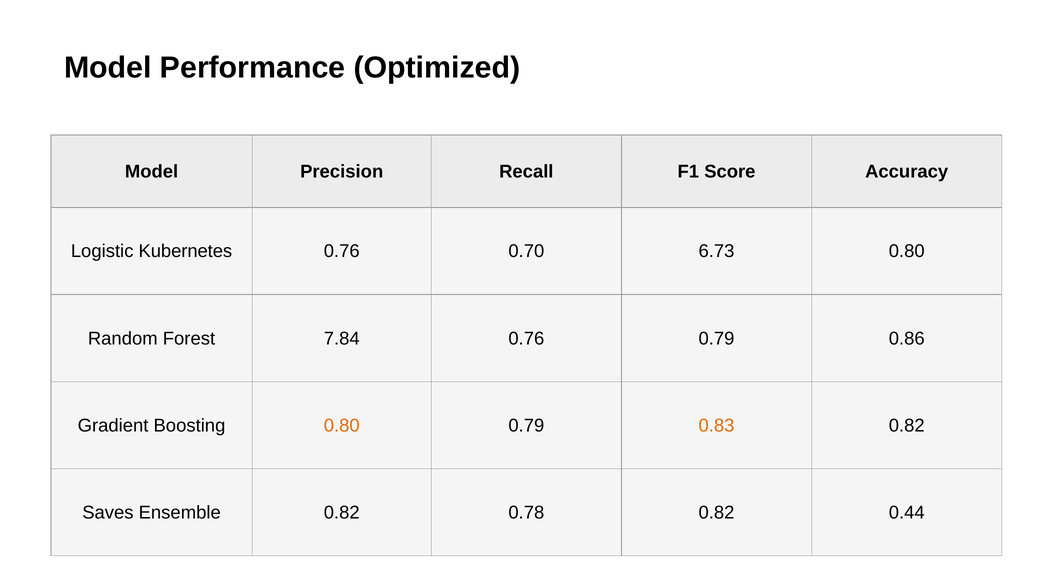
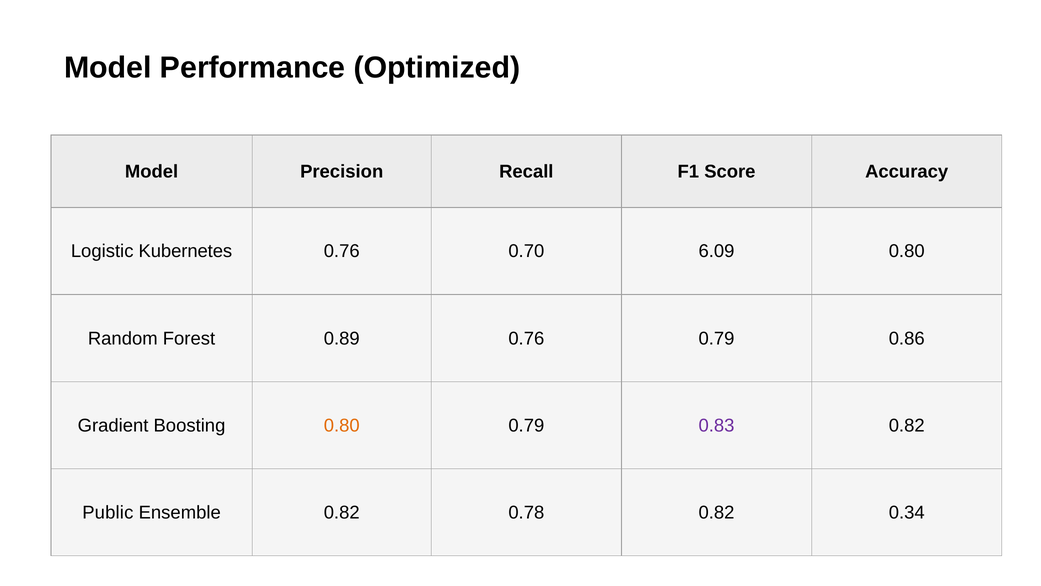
6.73: 6.73 -> 6.09 (717, 251)
7.84: 7.84 -> 0.89 (342, 338)
0.83 colour: orange -> purple (717, 425)
Saves: Saves -> Public (108, 512)
0.44: 0.44 -> 0.34 (907, 512)
